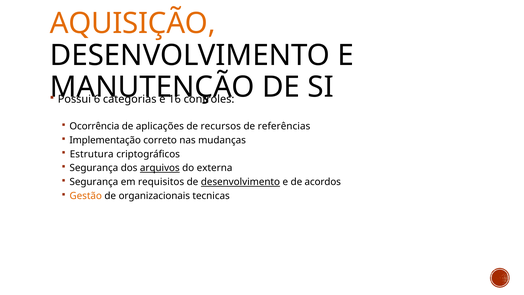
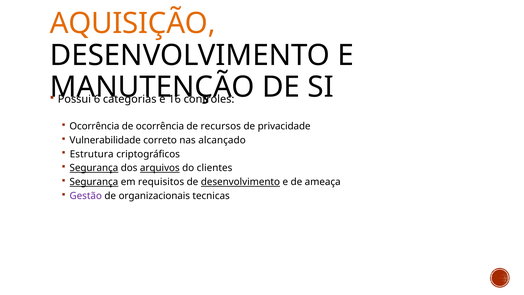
de aplicações: aplicações -> ocorrência (160, 126)
referências: referências -> privacidade (284, 126)
Implementação: Implementação -> Vulnerabilidade (105, 140)
mudanças: mudanças -> alcançado (222, 140)
Segurança underline: none -> present (94, 168)
externa: externa -> clientes (215, 168)
Segurança underline: none -> present (94, 182)
acordos: acordos -> ameaça (323, 182)
Gestão colour: orange -> purple (86, 196)
